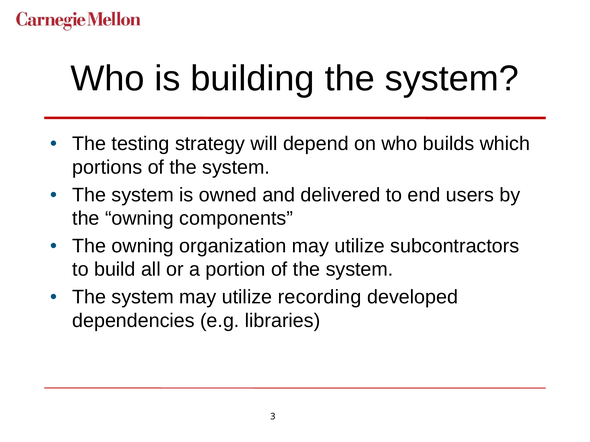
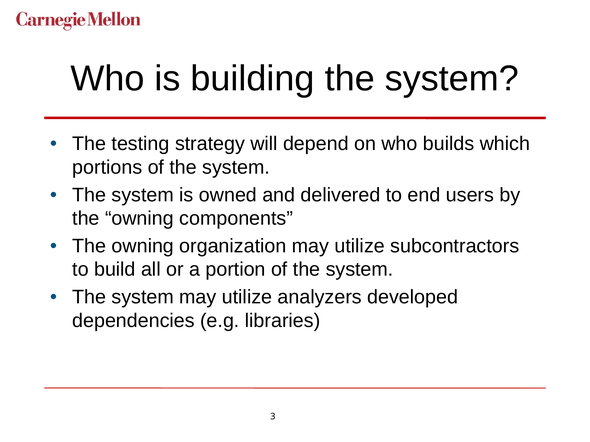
recording: recording -> analyzers (320, 297)
